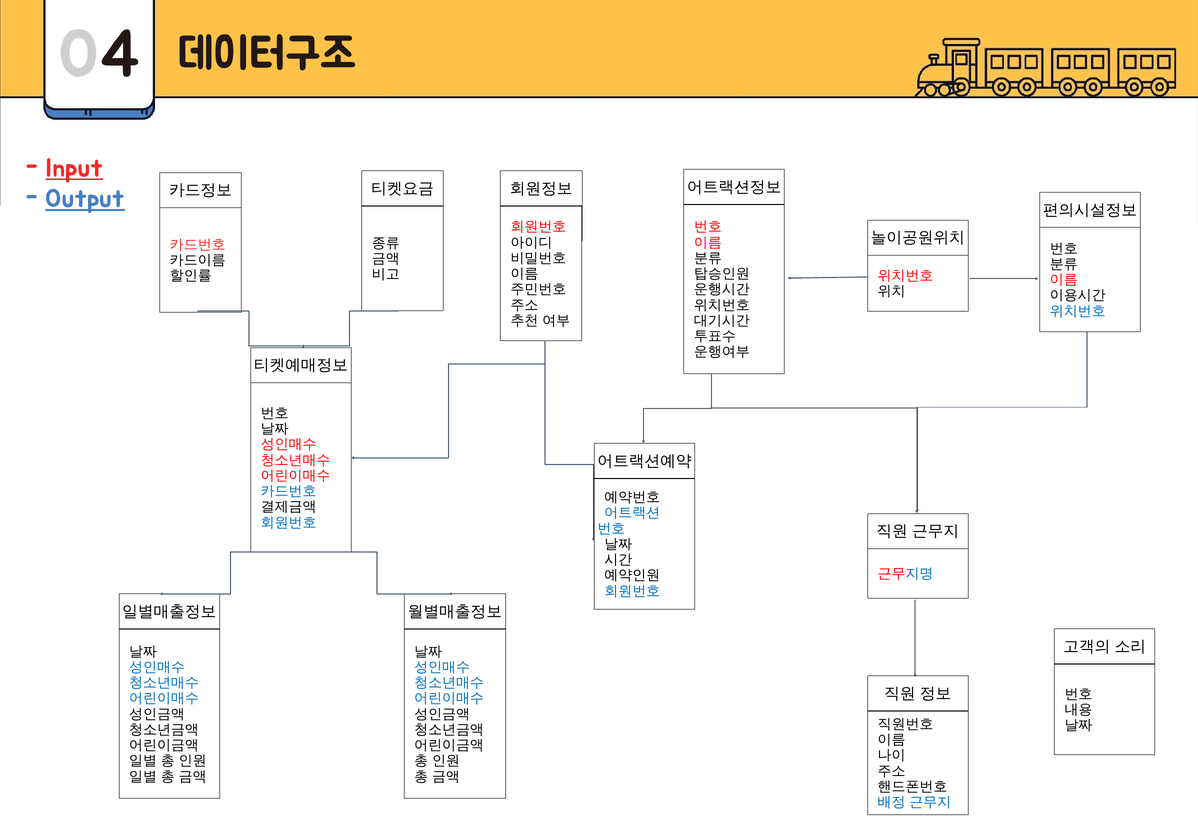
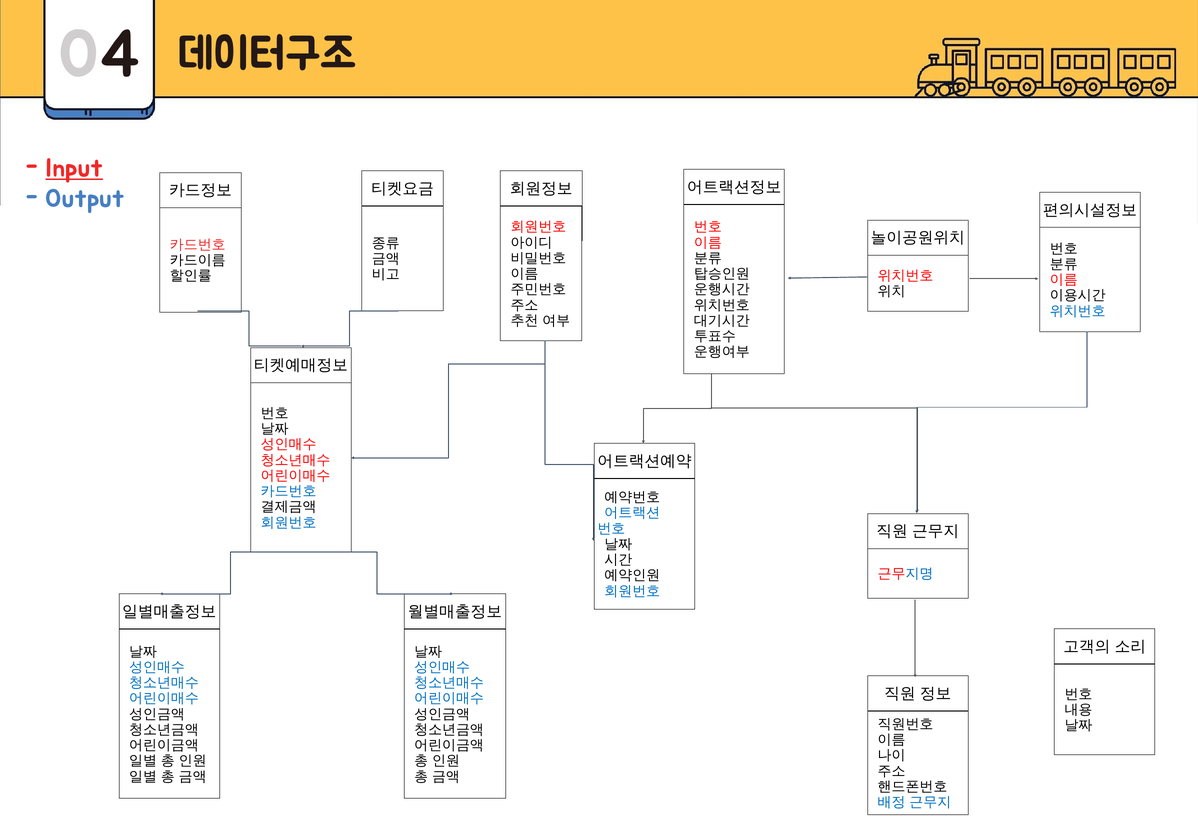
Output underline: present -> none (85, 199)
